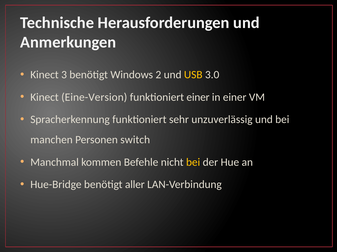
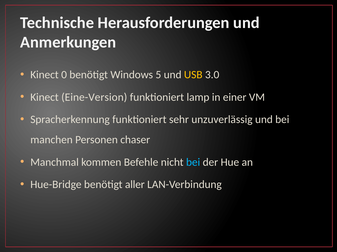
3: 3 -> 0 (64, 75)
2: 2 -> 5 (158, 75)
funktioniert einer: einer -> lamp (198, 97)
switch: switch -> chaser (135, 140)
bei colour: yellow -> light blue (193, 163)
